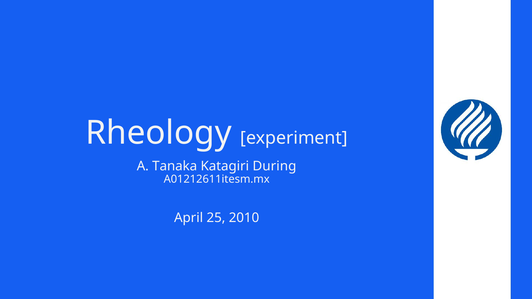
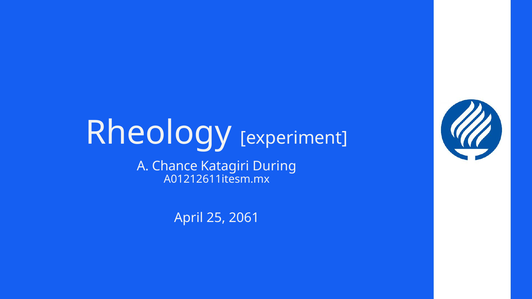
Tanaka: Tanaka -> Chance (175, 166)
2010: 2010 -> 2061 (244, 218)
